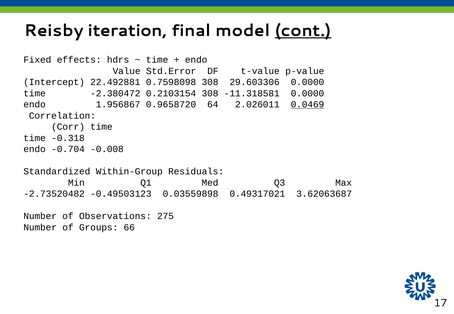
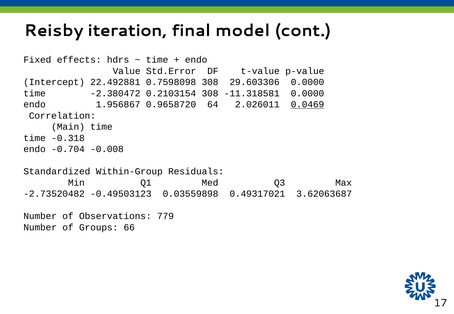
cont underline: present -> none (303, 31)
Corr: Corr -> Main (68, 127)
275: 275 -> 779 (165, 216)
